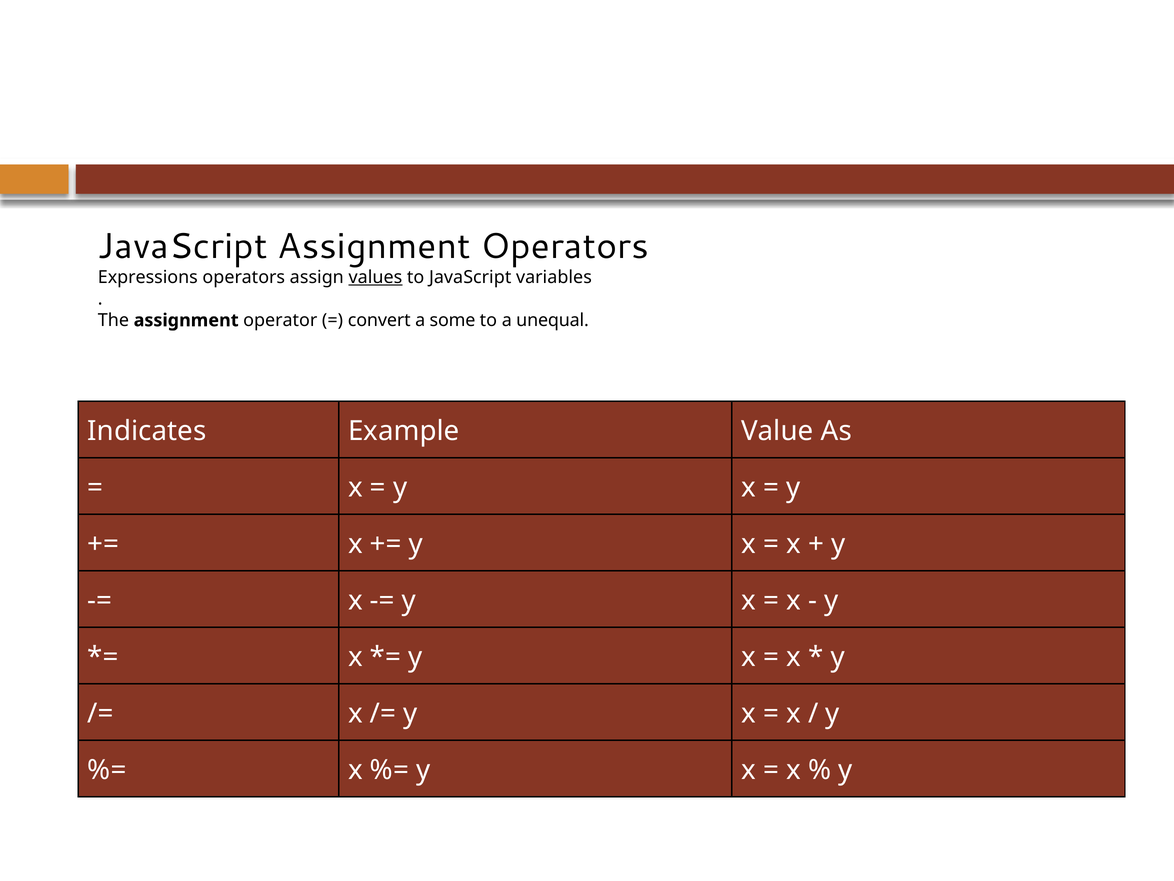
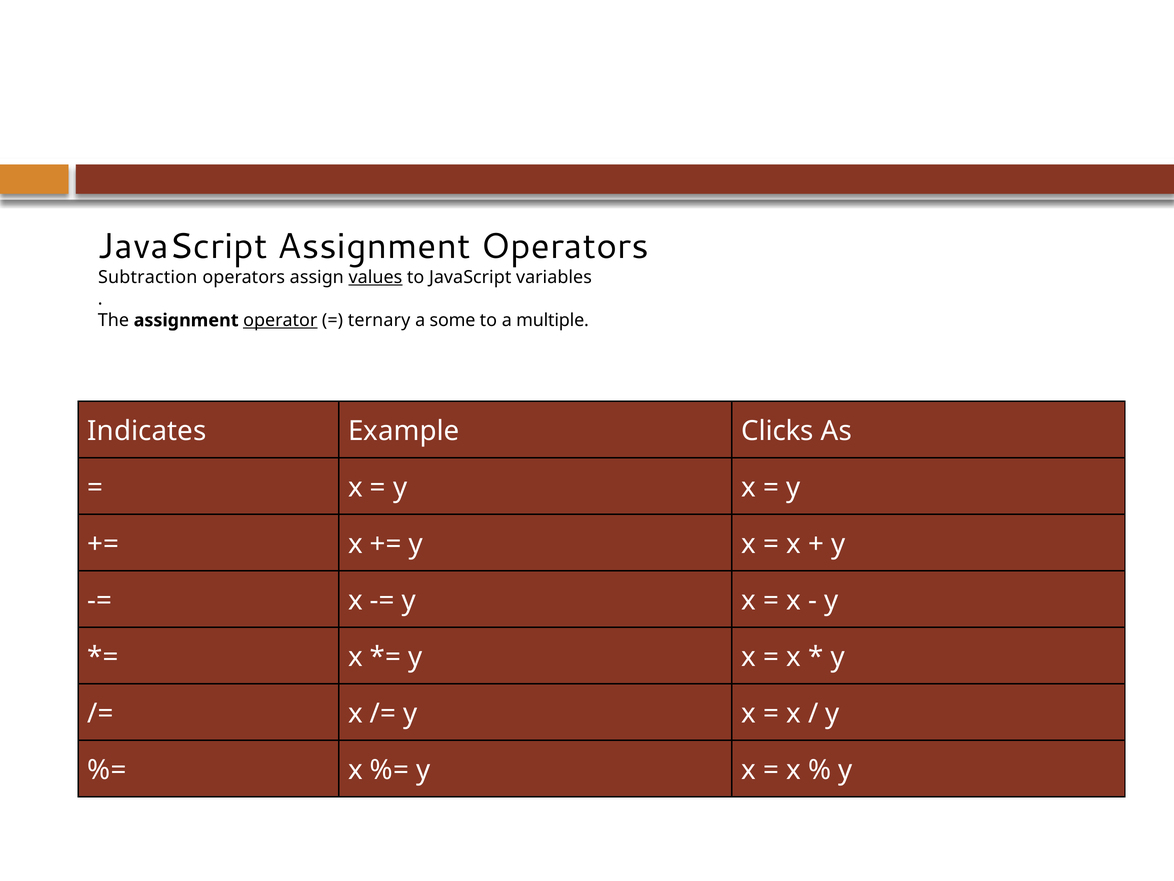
Expressions: Expressions -> Subtraction (148, 277)
operator underline: none -> present (280, 320)
convert: convert -> ternary (379, 320)
unequal: unequal -> multiple (553, 320)
Value: Value -> Clicks (777, 431)
